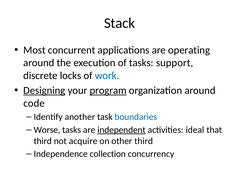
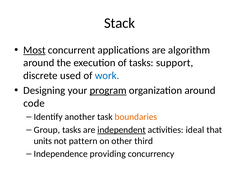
Most underline: none -> present (34, 50)
operating: operating -> algorithm (189, 50)
locks: locks -> used (71, 76)
Designing underline: present -> none (44, 91)
boundaries colour: blue -> orange (136, 117)
Worse: Worse -> Group (47, 130)
third: third -> units (43, 141)
acquire: acquire -> pattern (83, 141)
collection: collection -> providing (108, 154)
